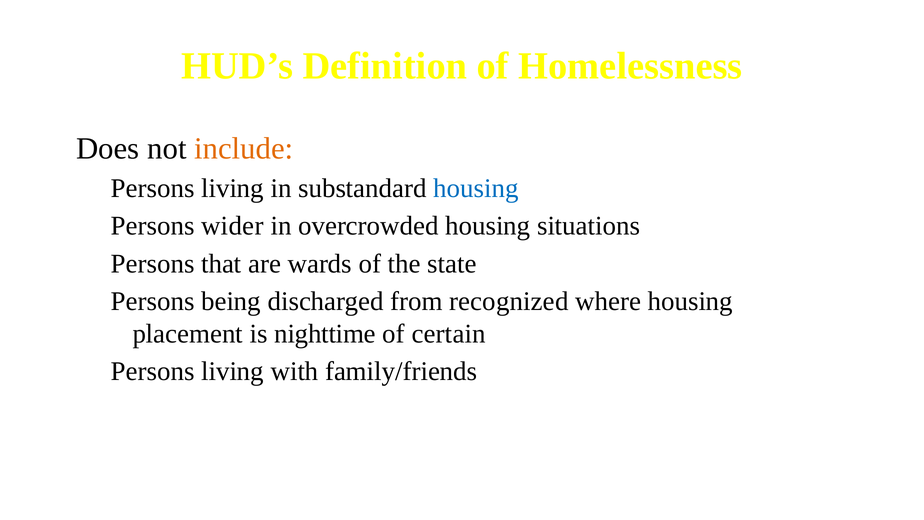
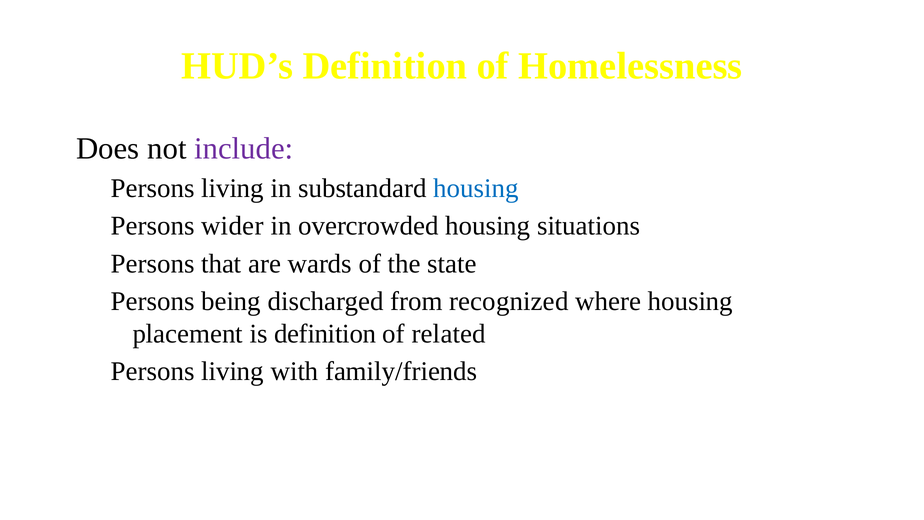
include colour: orange -> purple (244, 148)
is nighttime: nighttime -> definition (325, 334)
certain: certain -> related (449, 334)
